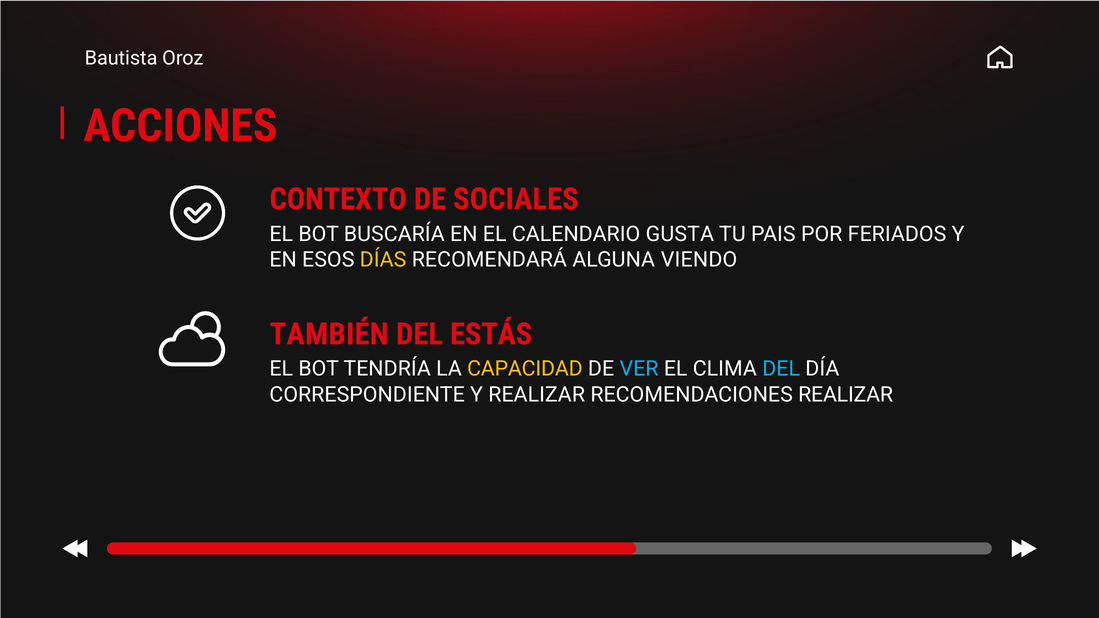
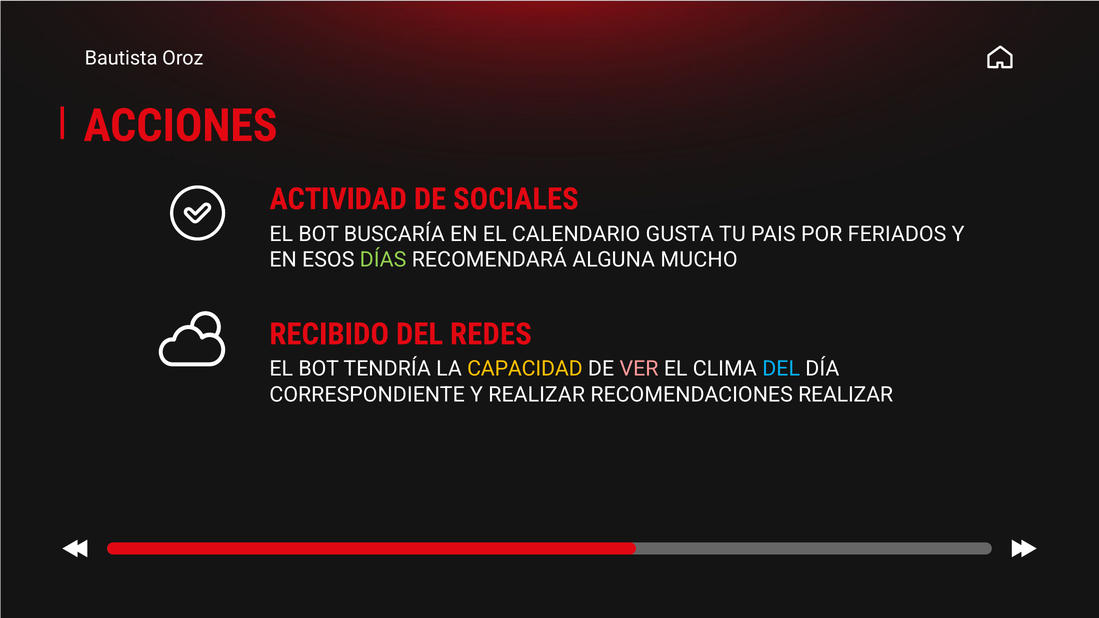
CONTEXTO: CONTEXTO -> ACTIVIDAD (338, 199)
DÍAS colour: yellow -> light green (383, 260)
VIENDO: VIENDO -> MUCHO (699, 260)
TAMBIÉN: TAMBIÉN -> RECIBIDO (329, 334)
ESTÁS: ESTÁS -> REDES (491, 334)
VER colour: light blue -> pink (639, 369)
